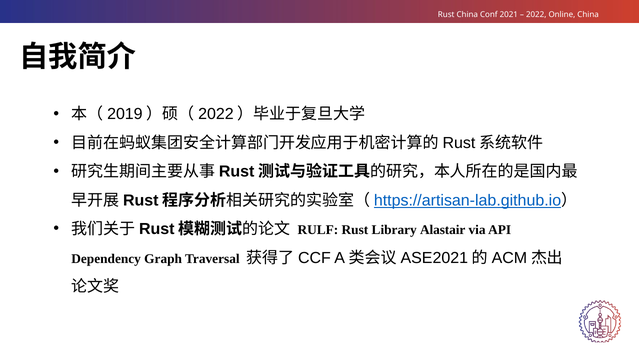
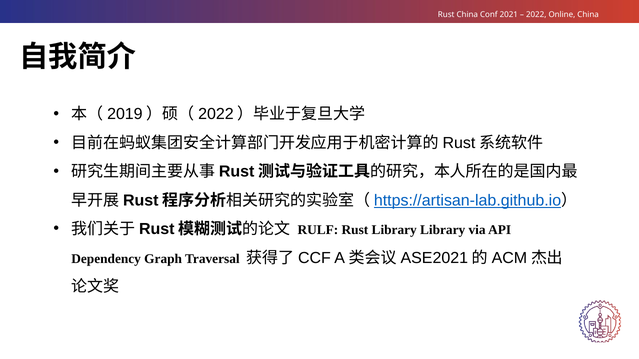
Library Alastair: Alastair -> Library (443, 230)
